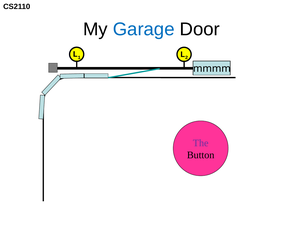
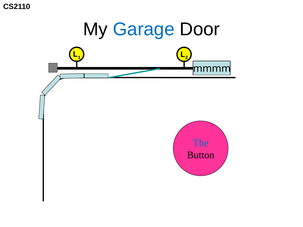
The colour: purple -> blue (201, 143)
